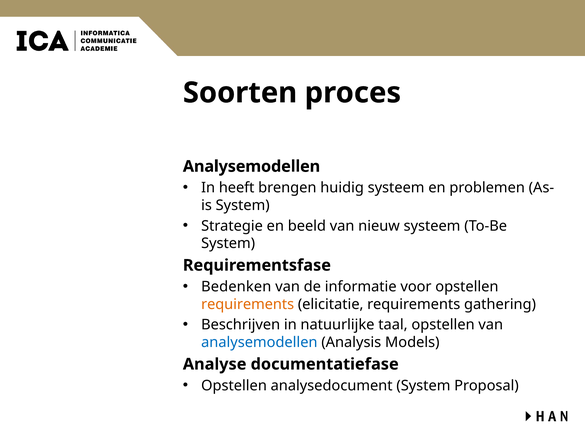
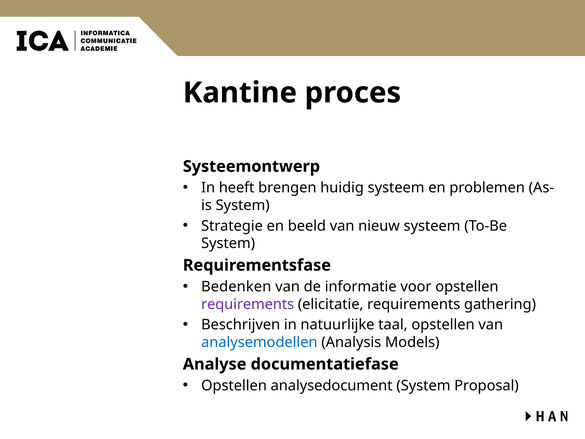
Soorten: Soorten -> Kantine (240, 93)
Analysemodellen: Analysemodellen -> Systeemontwerp (251, 166)
requirements colour: orange -> purple (248, 304)
